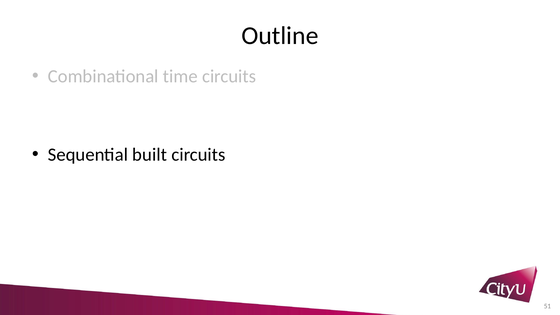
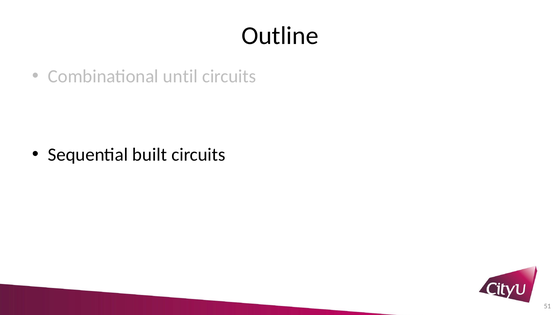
time: time -> until (180, 76)
